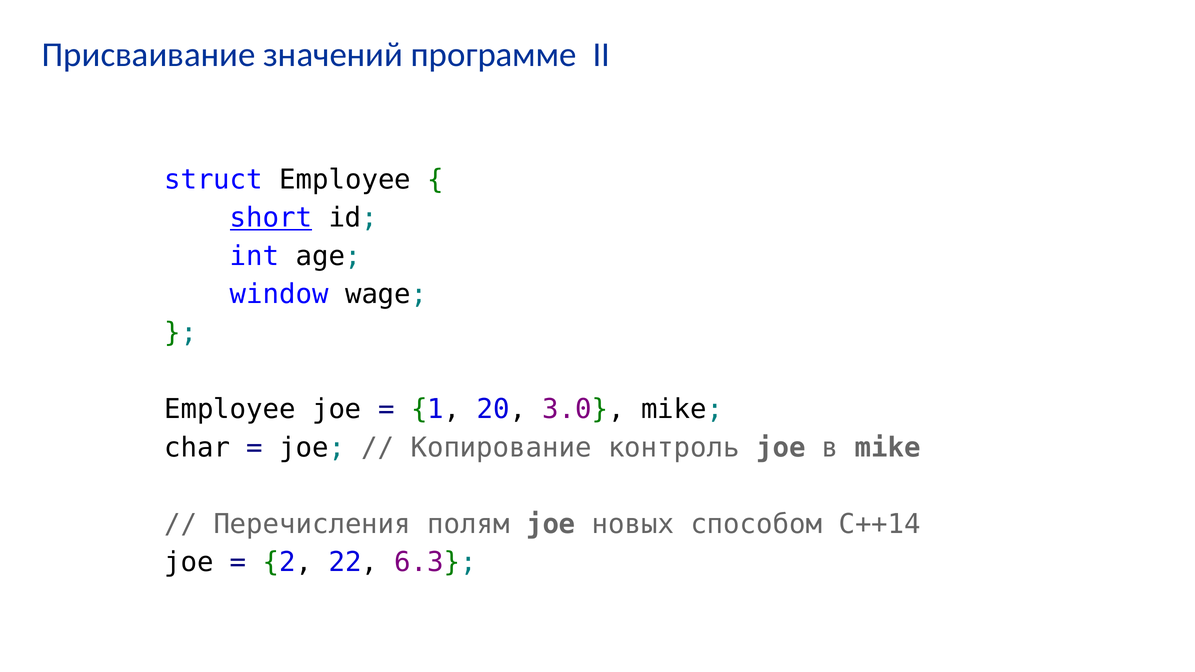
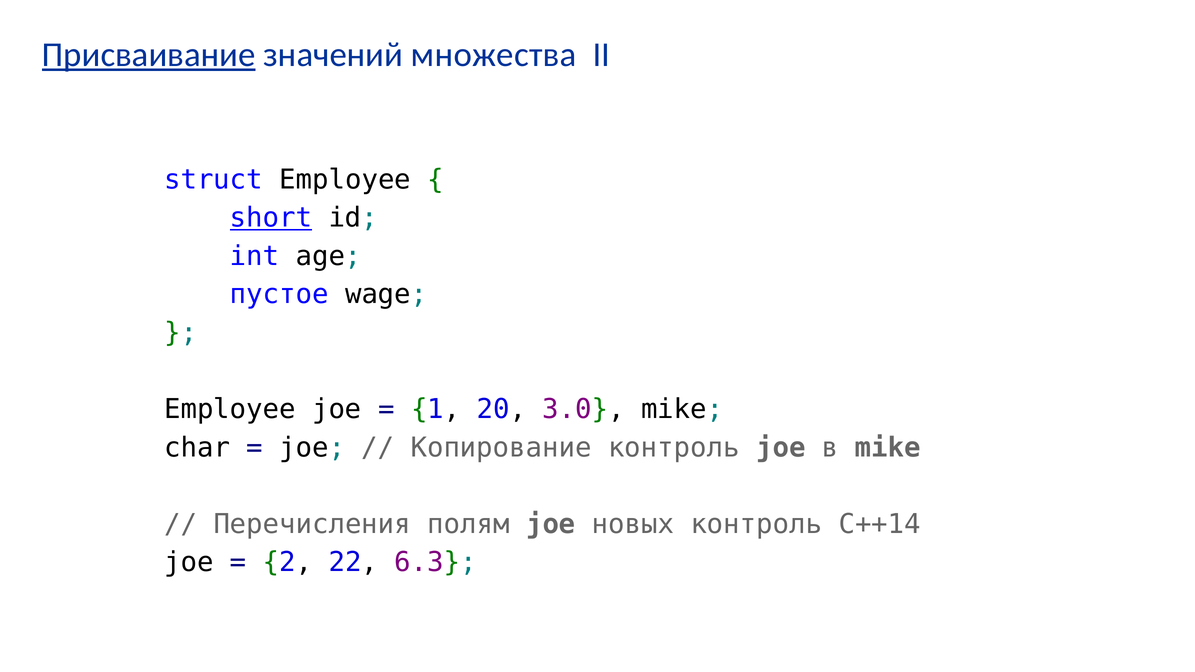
Присваивание underline: none -> present (149, 55)
программе: программе -> множества (494, 55)
window: window -> пустое (279, 294)
новых способом: способом -> контроль (756, 524)
